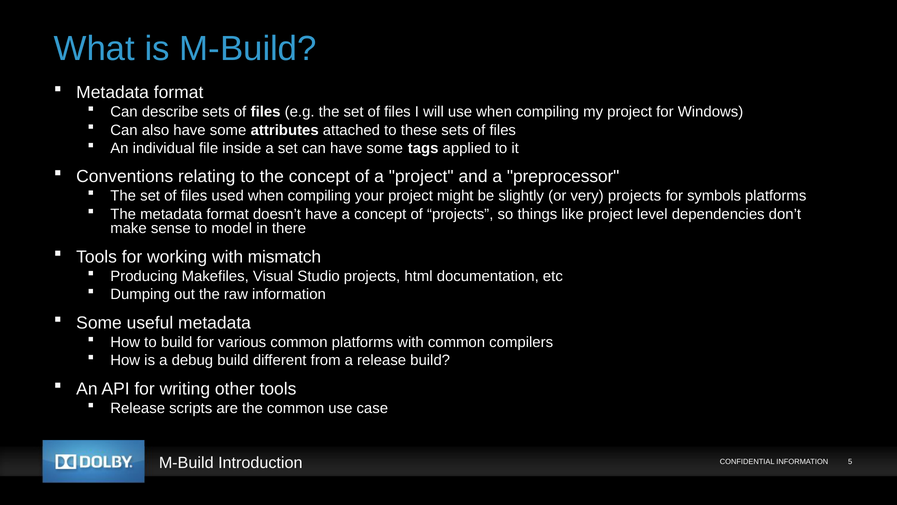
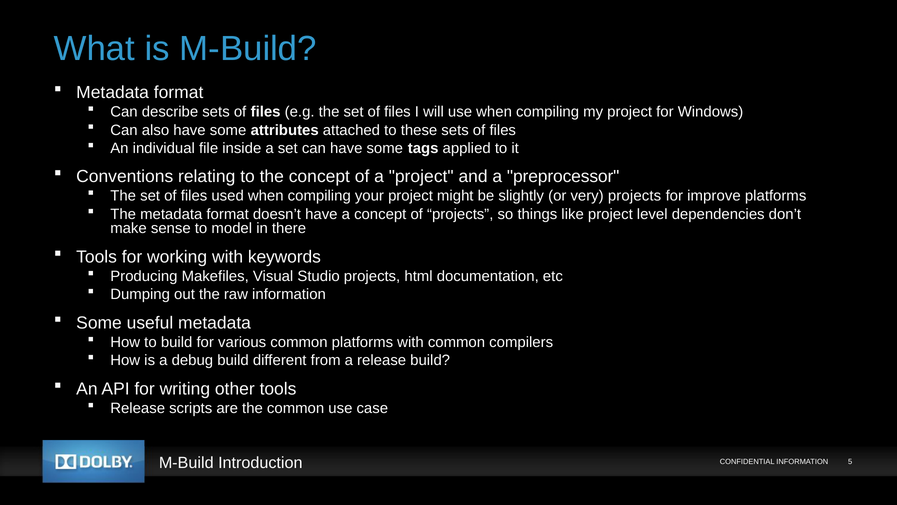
symbols: symbols -> improve (714, 196)
mismatch: mismatch -> keywords (284, 257)
